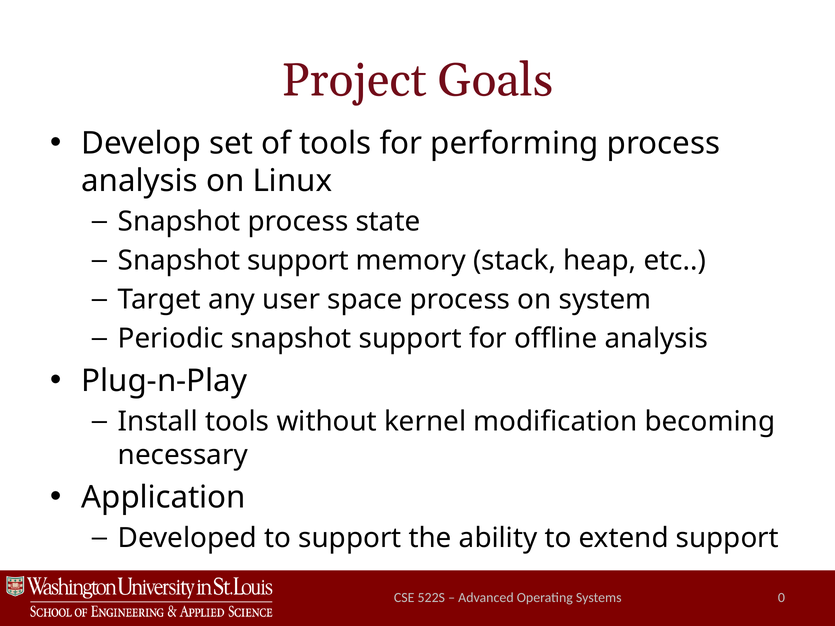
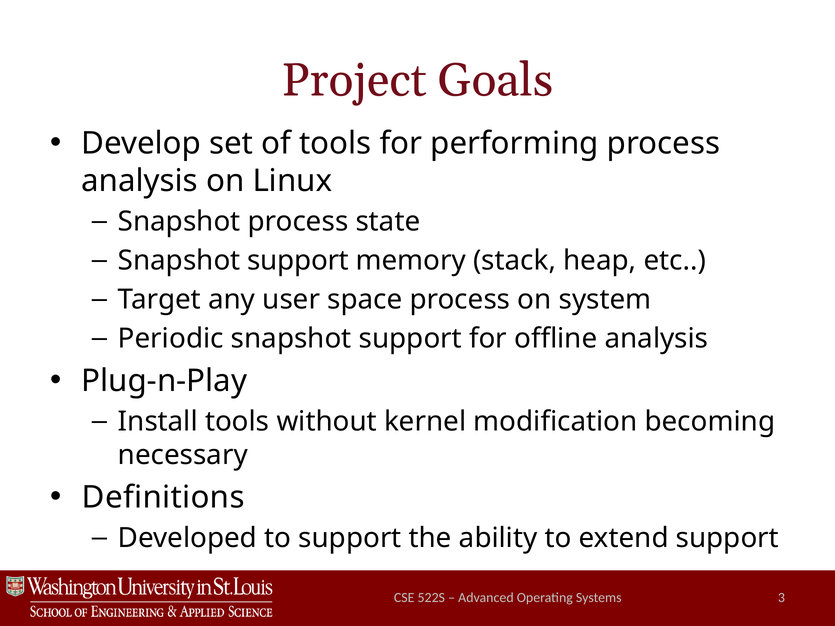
Application: Application -> Definitions (163, 497)
0: 0 -> 3 (781, 598)
